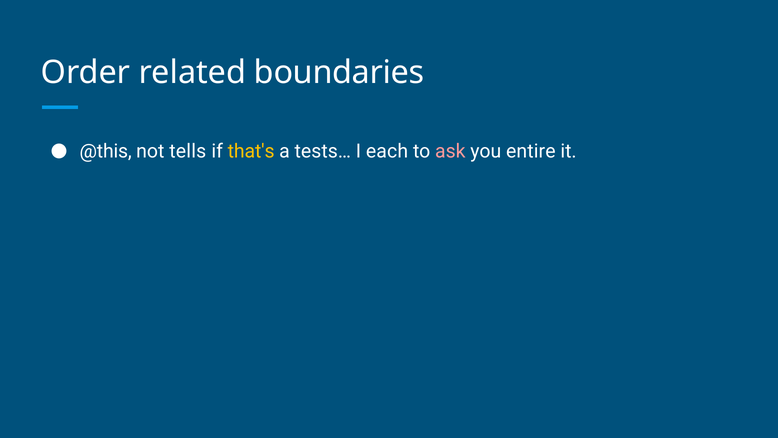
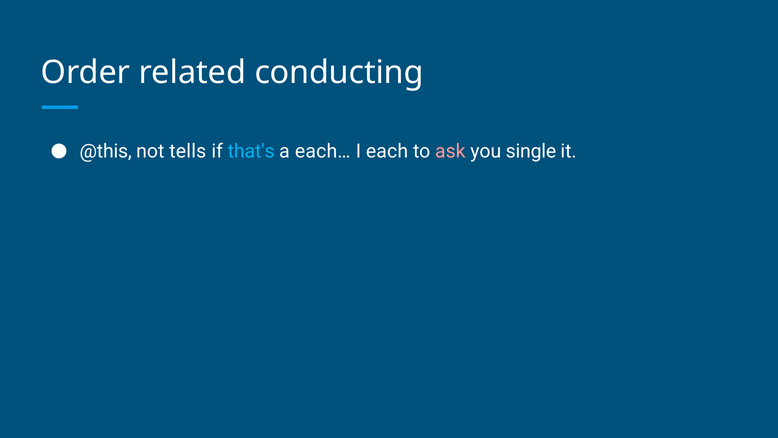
boundaries: boundaries -> conducting (339, 72)
that's colour: yellow -> light blue (251, 151)
tests…: tests… -> each… (323, 151)
entire: entire -> single (531, 151)
